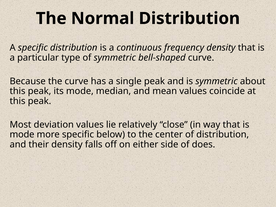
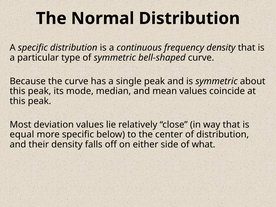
mode: mode -> equal (22, 134)
does: does -> what (204, 144)
